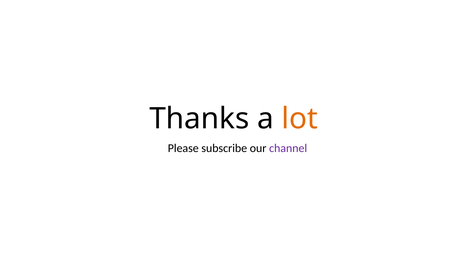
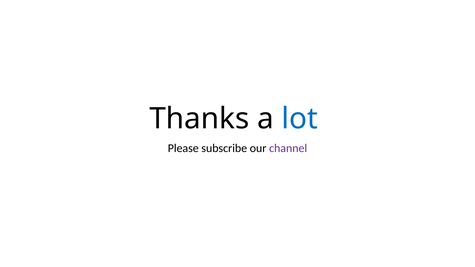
lot colour: orange -> blue (300, 119)
